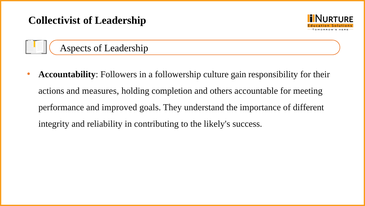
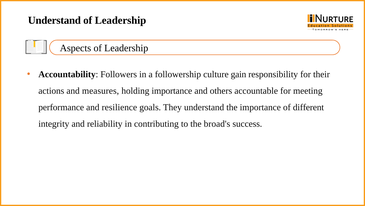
Collectivist: Collectivist -> Understand (54, 20)
holding completion: completion -> importance (172, 90)
improved: improved -> resilience (119, 107)
likely's: likely's -> broad's (217, 123)
